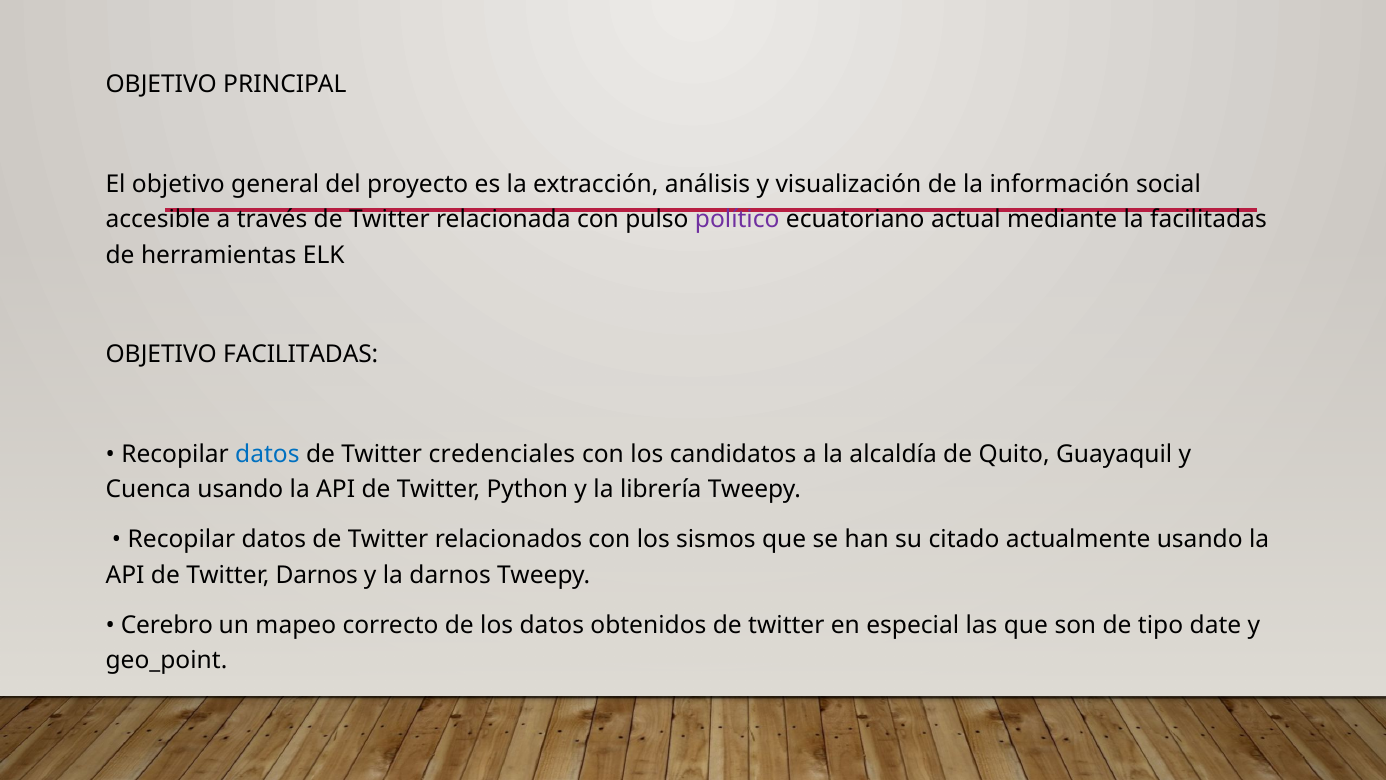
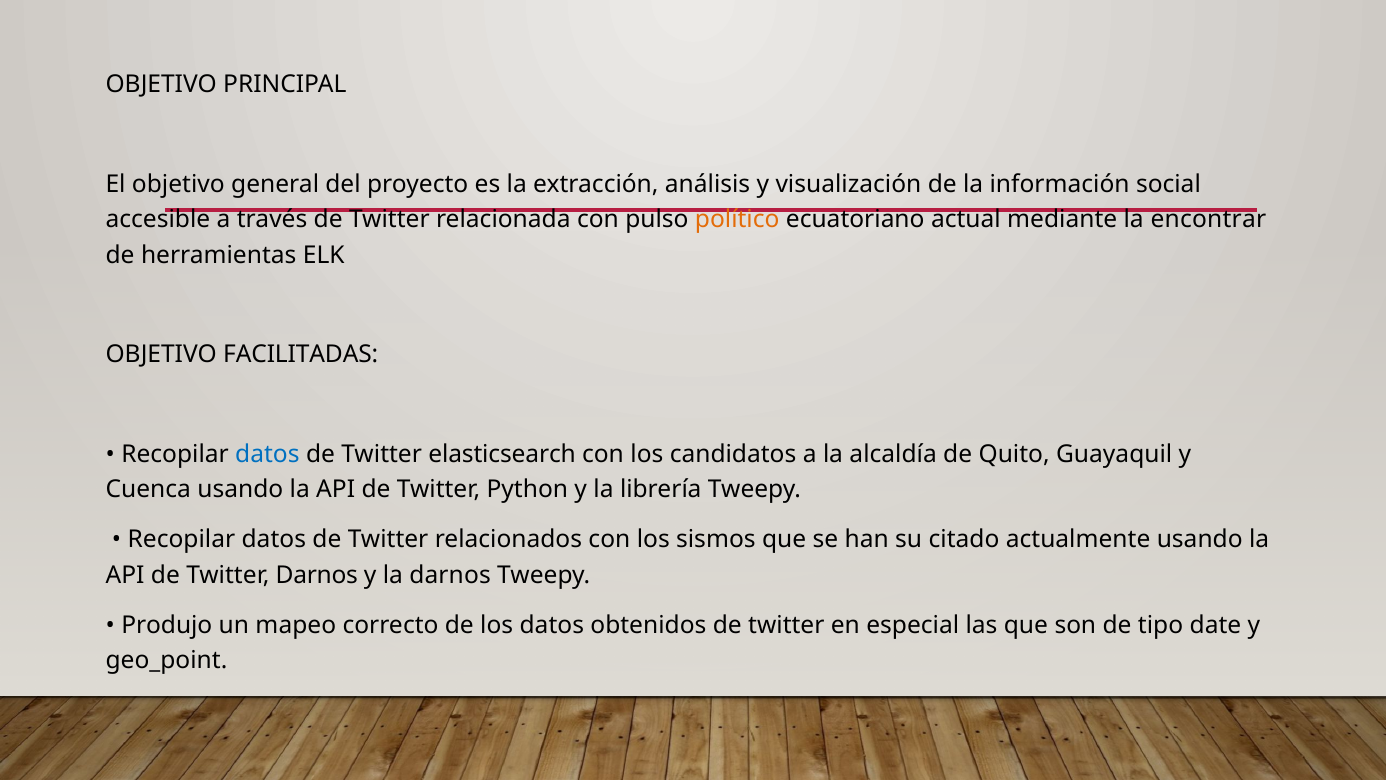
político colour: purple -> orange (737, 220)
la facilitadas: facilitadas -> encontrar (1208, 220)
credenciales: credenciales -> elasticsearch (502, 454)
Cerebro: Cerebro -> Produjo (167, 625)
